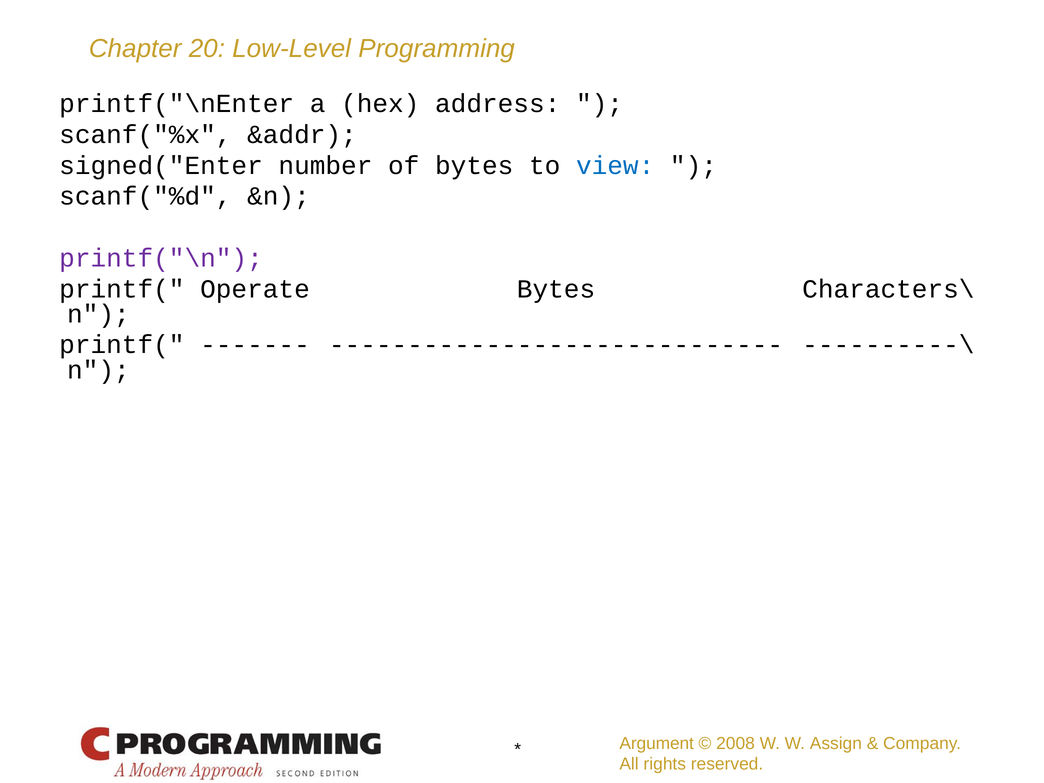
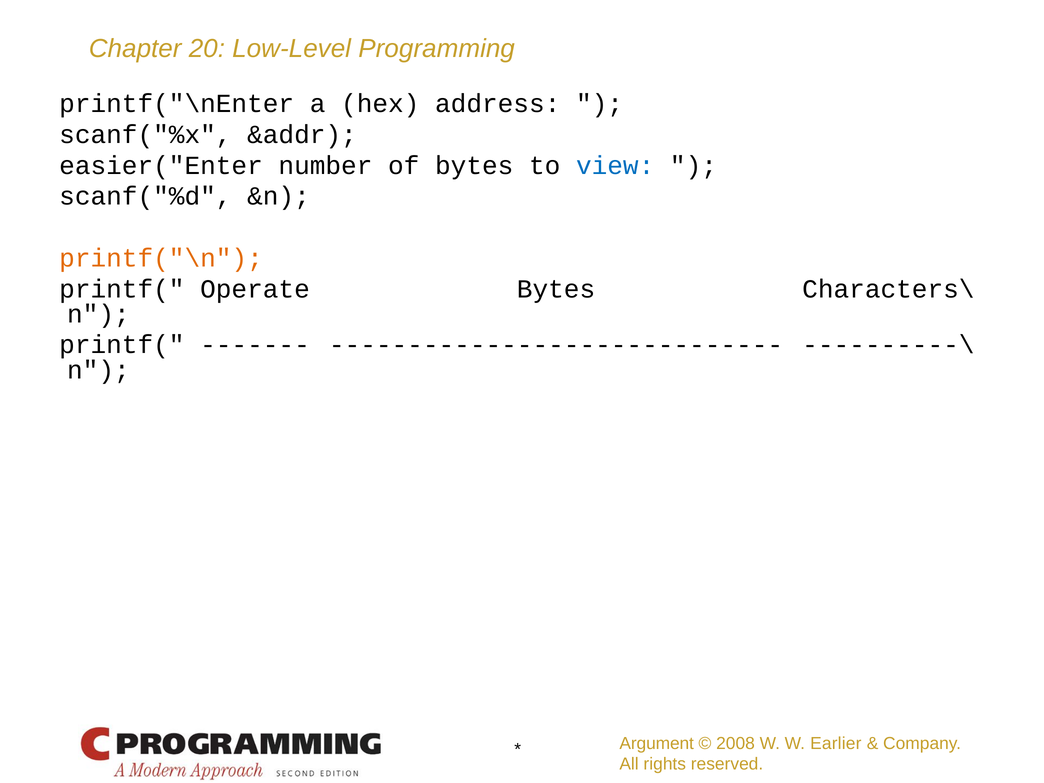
signed("Enter: signed("Enter -> easier("Enter (161, 165)
printf("\n colour: purple -> orange (161, 258)
Assign: Assign -> Earlier (836, 743)
